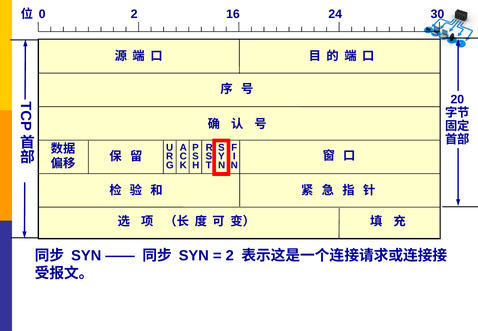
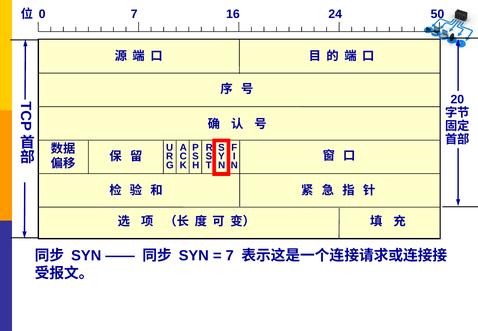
0 2: 2 -> 7 (134, 14)
30: 30 -> 50 (437, 14)
2: 2 -> 7 (230, 256)
